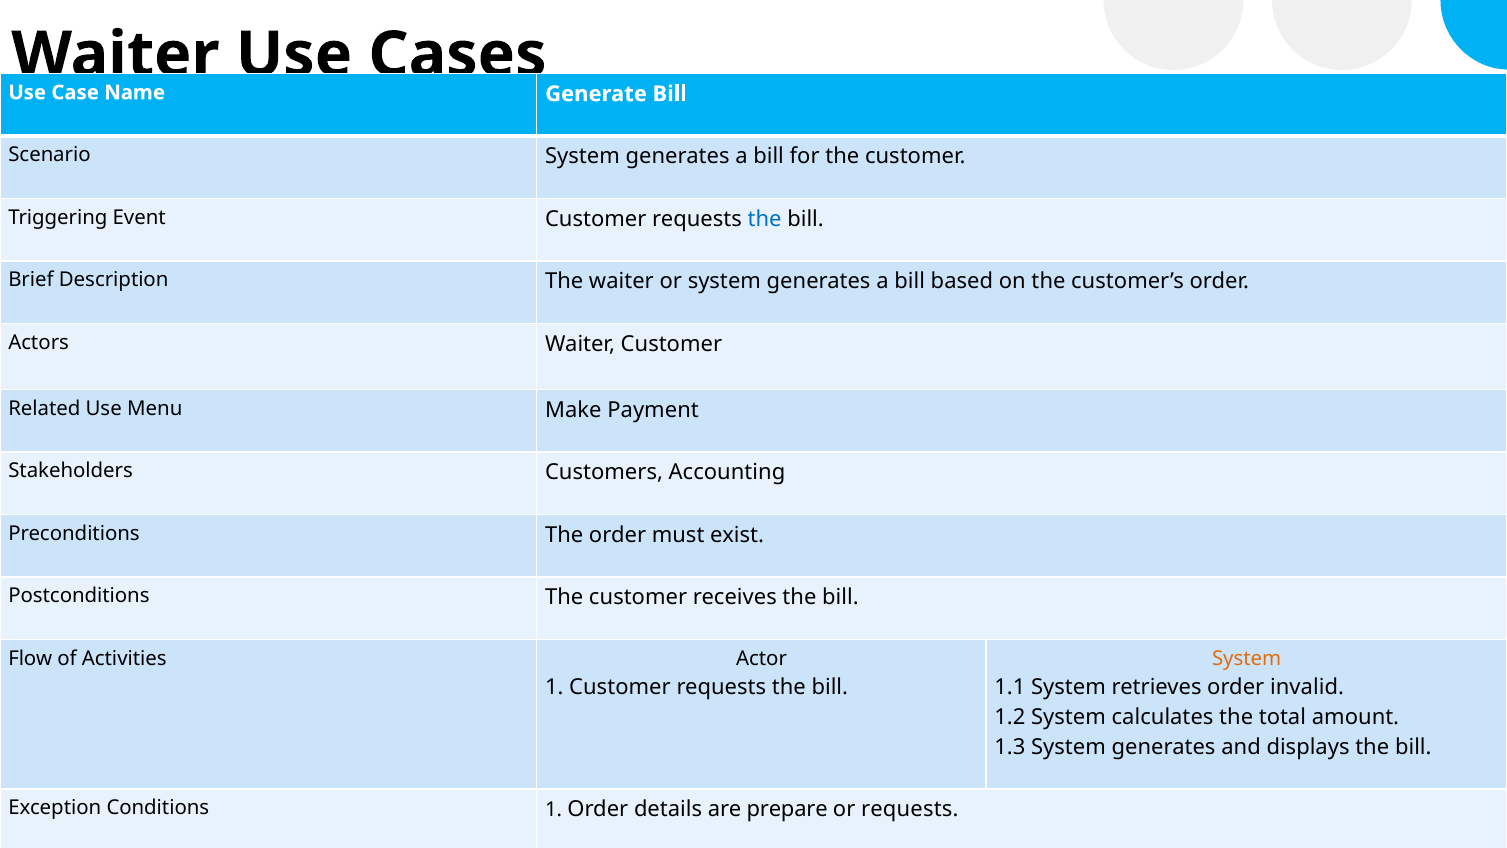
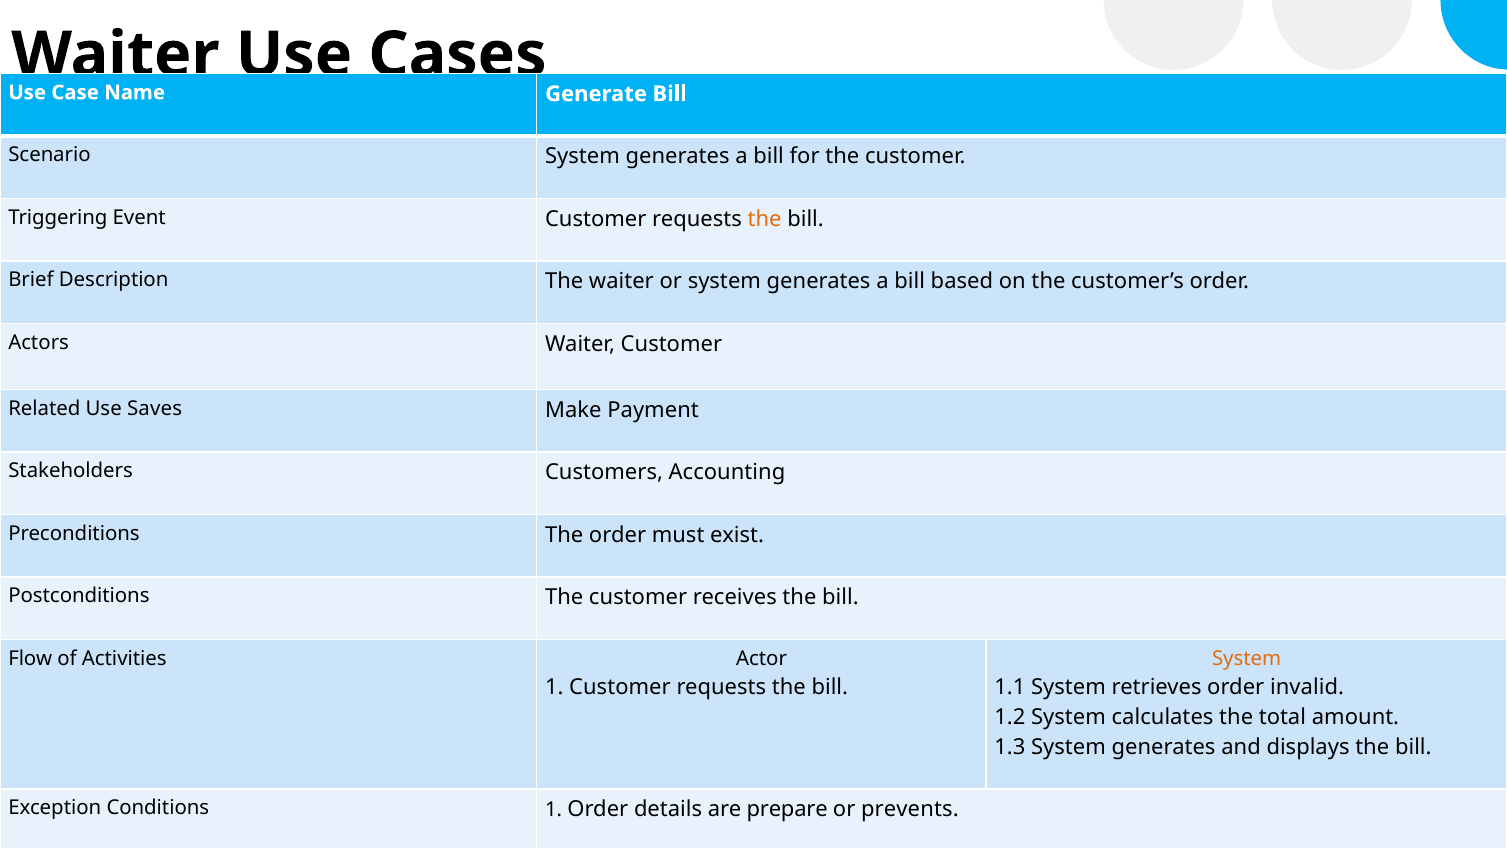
the colour: blue -> orange (765, 219)
Menu: Menu -> Saves (155, 408)
or requests: requests -> prevents (910, 809)
